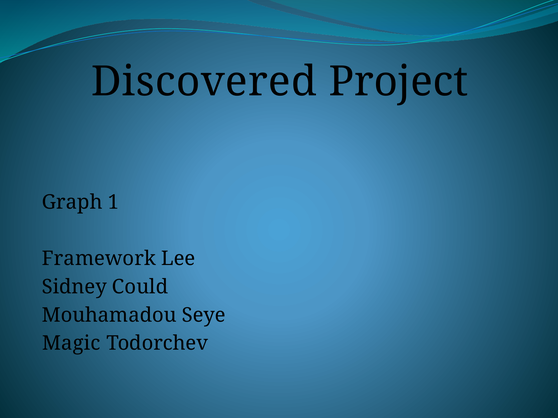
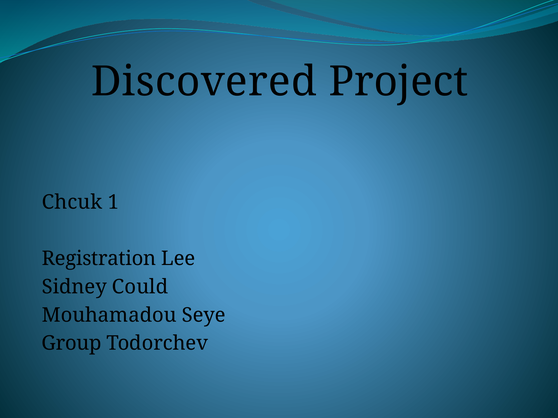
Graph: Graph -> Chcuk (72, 202)
Framework: Framework -> Registration (99, 259)
Magic: Magic -> Group (72, 344)
